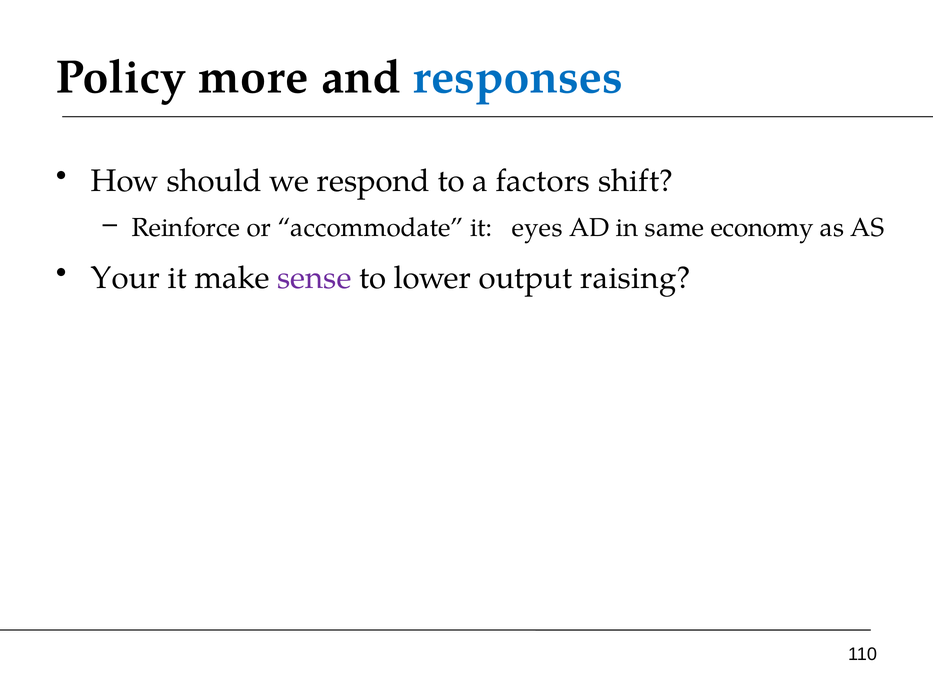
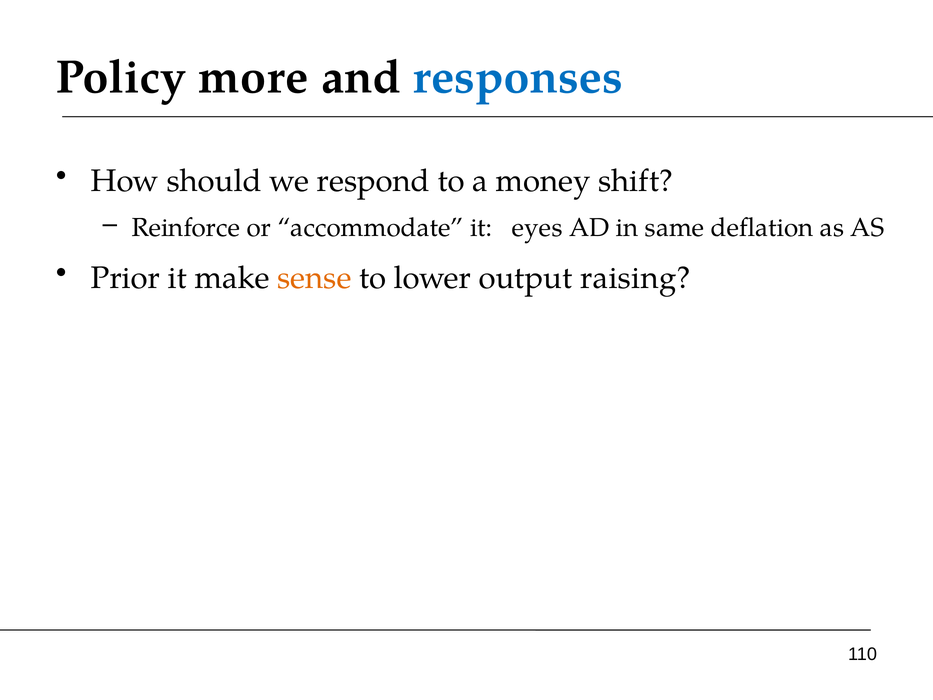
factors: factors -> money (543, 181)
economy: economy -> deflation (762, 228)
Your: Your -> Prior (126, 278)
sense colour: purple -> orange (314, 278)
